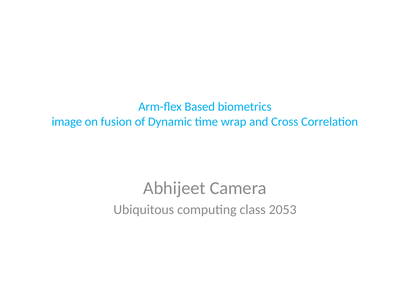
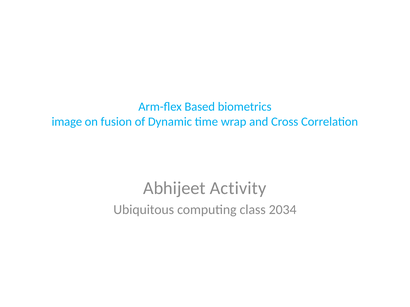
Camera: Camera -> Activity (238, 189)
2053: 2053 -> 2034 (283, 210)
